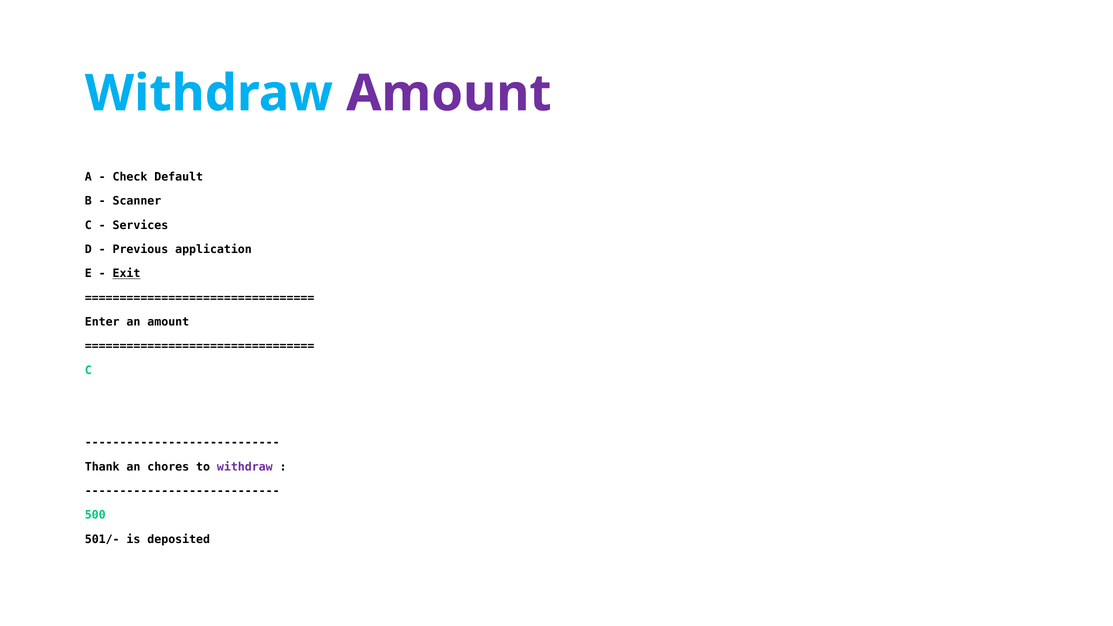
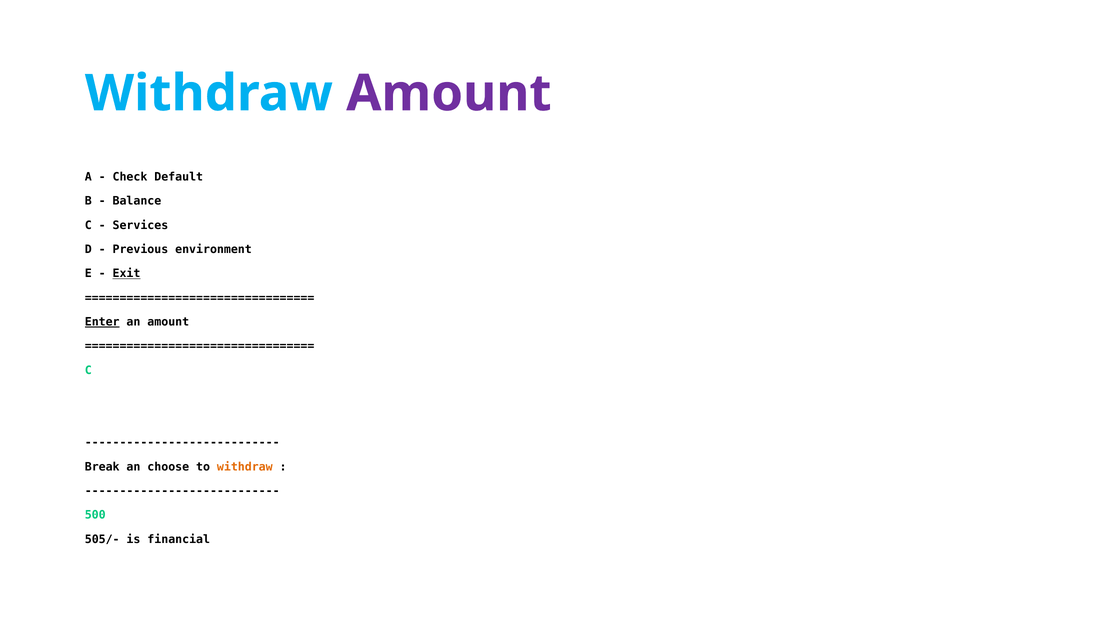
Scanner: Scanner -> Balance (137, 201)
application: application -> environment (213, 249)
Enter underline: none -> present (102, 322)
Thank: Thank -> Break (102, 467)
chores: chores -> choose (168, 467)
withdraw colour: purple -> orange (245, 467)
501/-: 501/- -> 505/- (102, 539)
deposited: deposited -> financial (179, 539)
